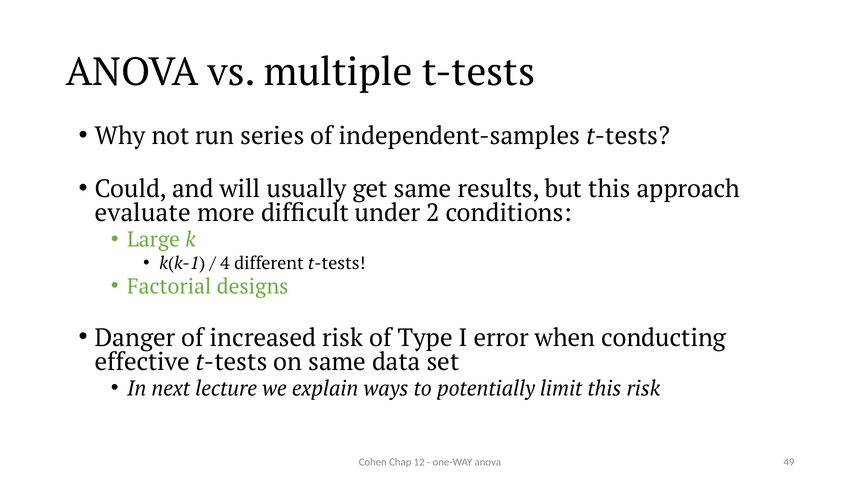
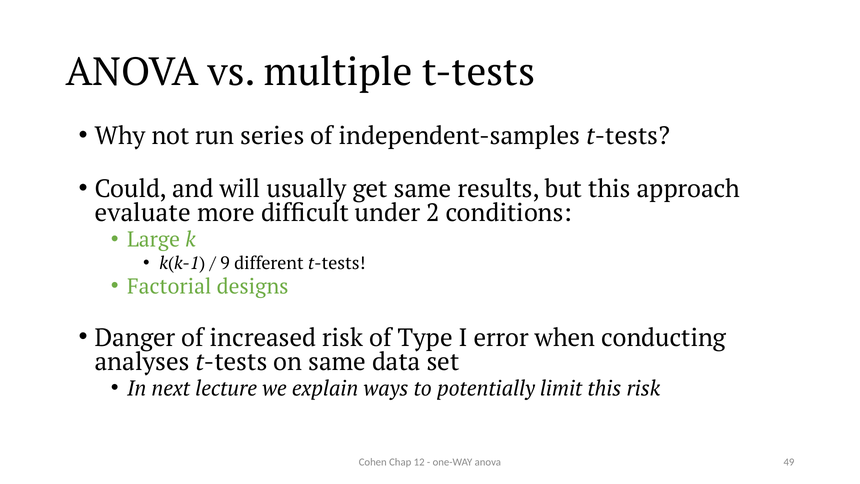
4: 4 -> 9 (225, 263)
effective: effective -> analyses (142, 362)
